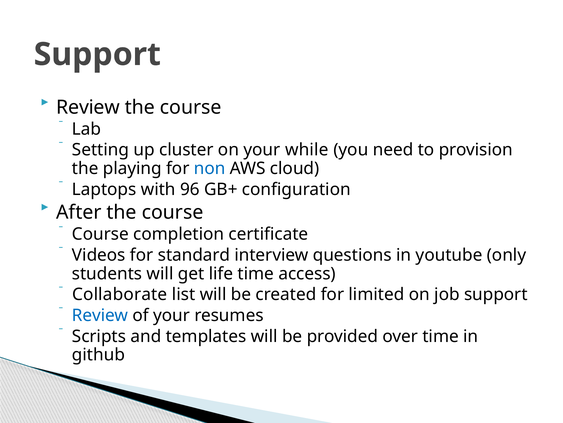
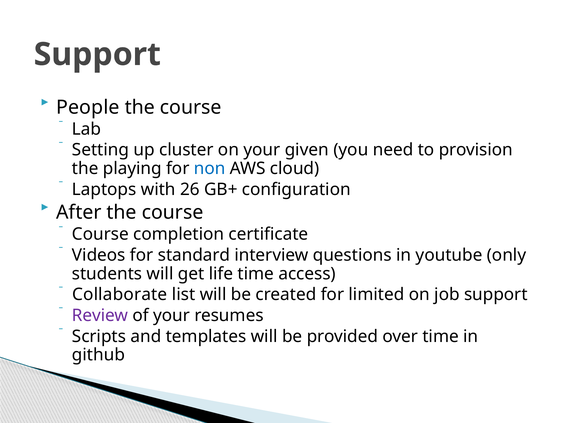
Review: Review -> People (88, 107)
while: while -> given (307, 150)
96: 96 -> 26 (190, 189)
Review colour: blue -> purple (100, 315)
